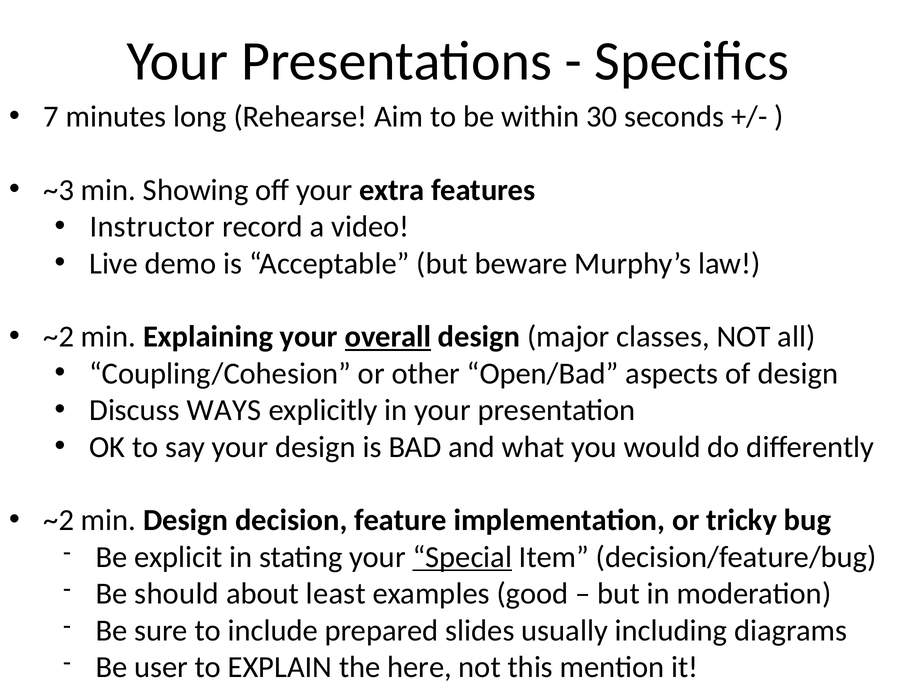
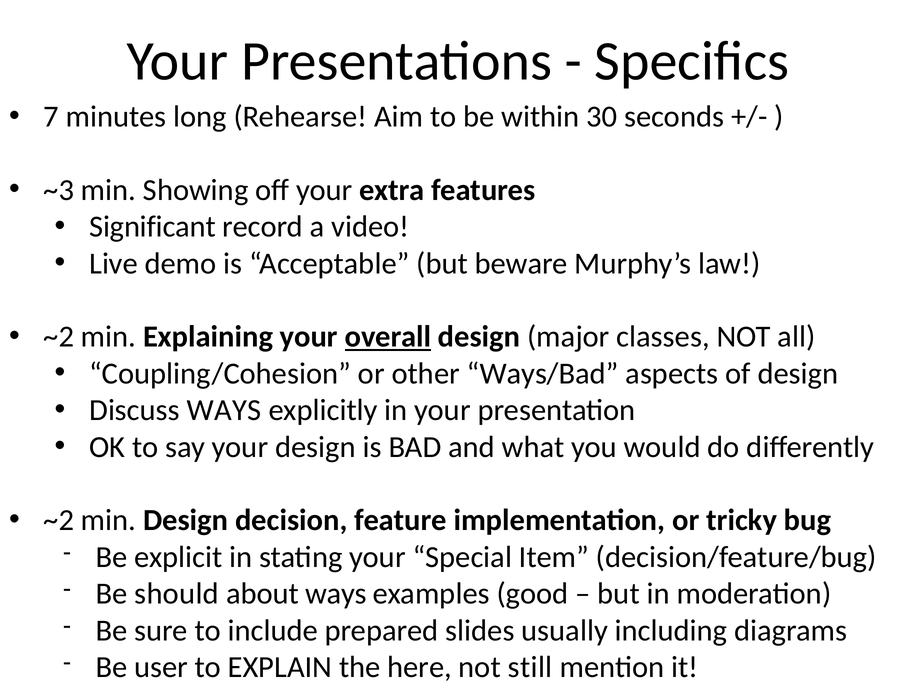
Instructor: Instructor -> Significant (152, 227)
Open/Bad: Open/Bad -> Ways/Bad (543, 373)
Special underline: present -> none (462, 557)
about least: least -> ways (336, 594)
this: this -> still (530, 667)
